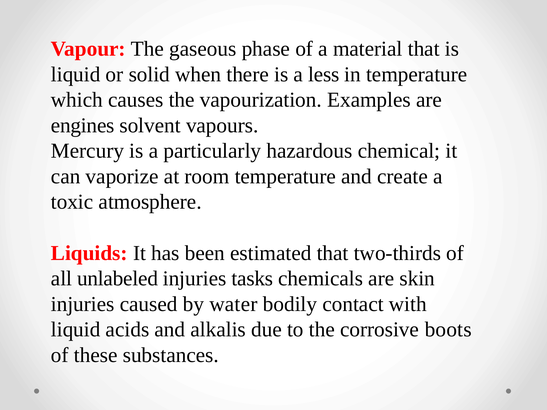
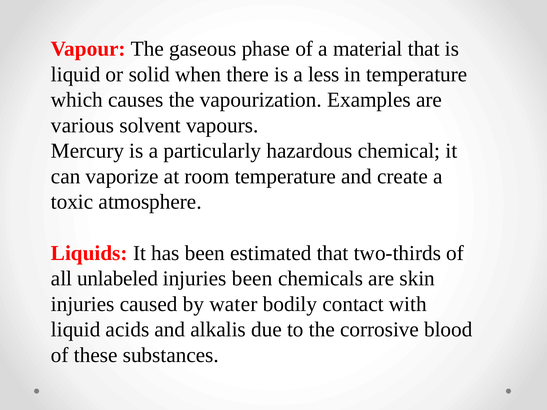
engines: engines -> various (83, 125)
injuries tasks: tasks -> been (252, 279)
boots: boots -> blood (448, 330)
